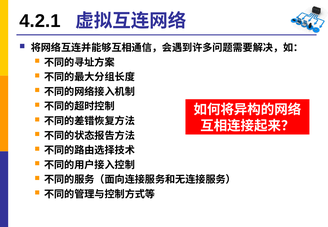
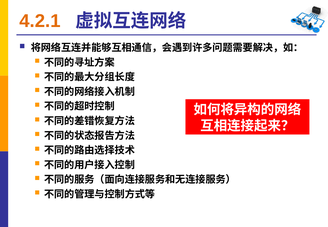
4.2.1 colour: black -> orange (40, 21)
